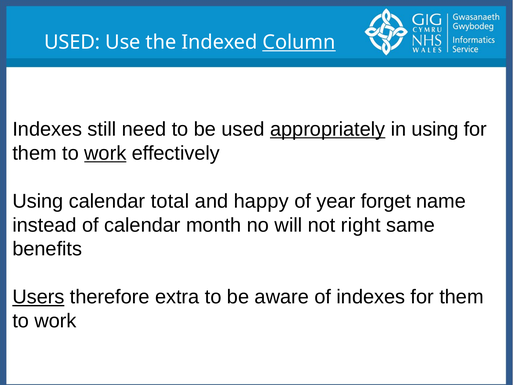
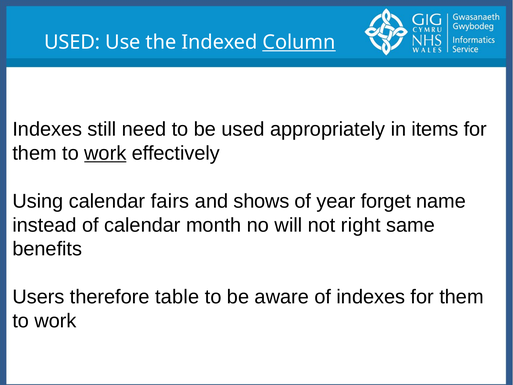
appropriately underline: present -> none (328, 129)
in using: using -> items (435, 129)
total: total -> fairs (170, 201)
happy: happy -> shows (261, 201)
Users underline: present -> none (38, 297)
extra: extra -> table (177, 297)
